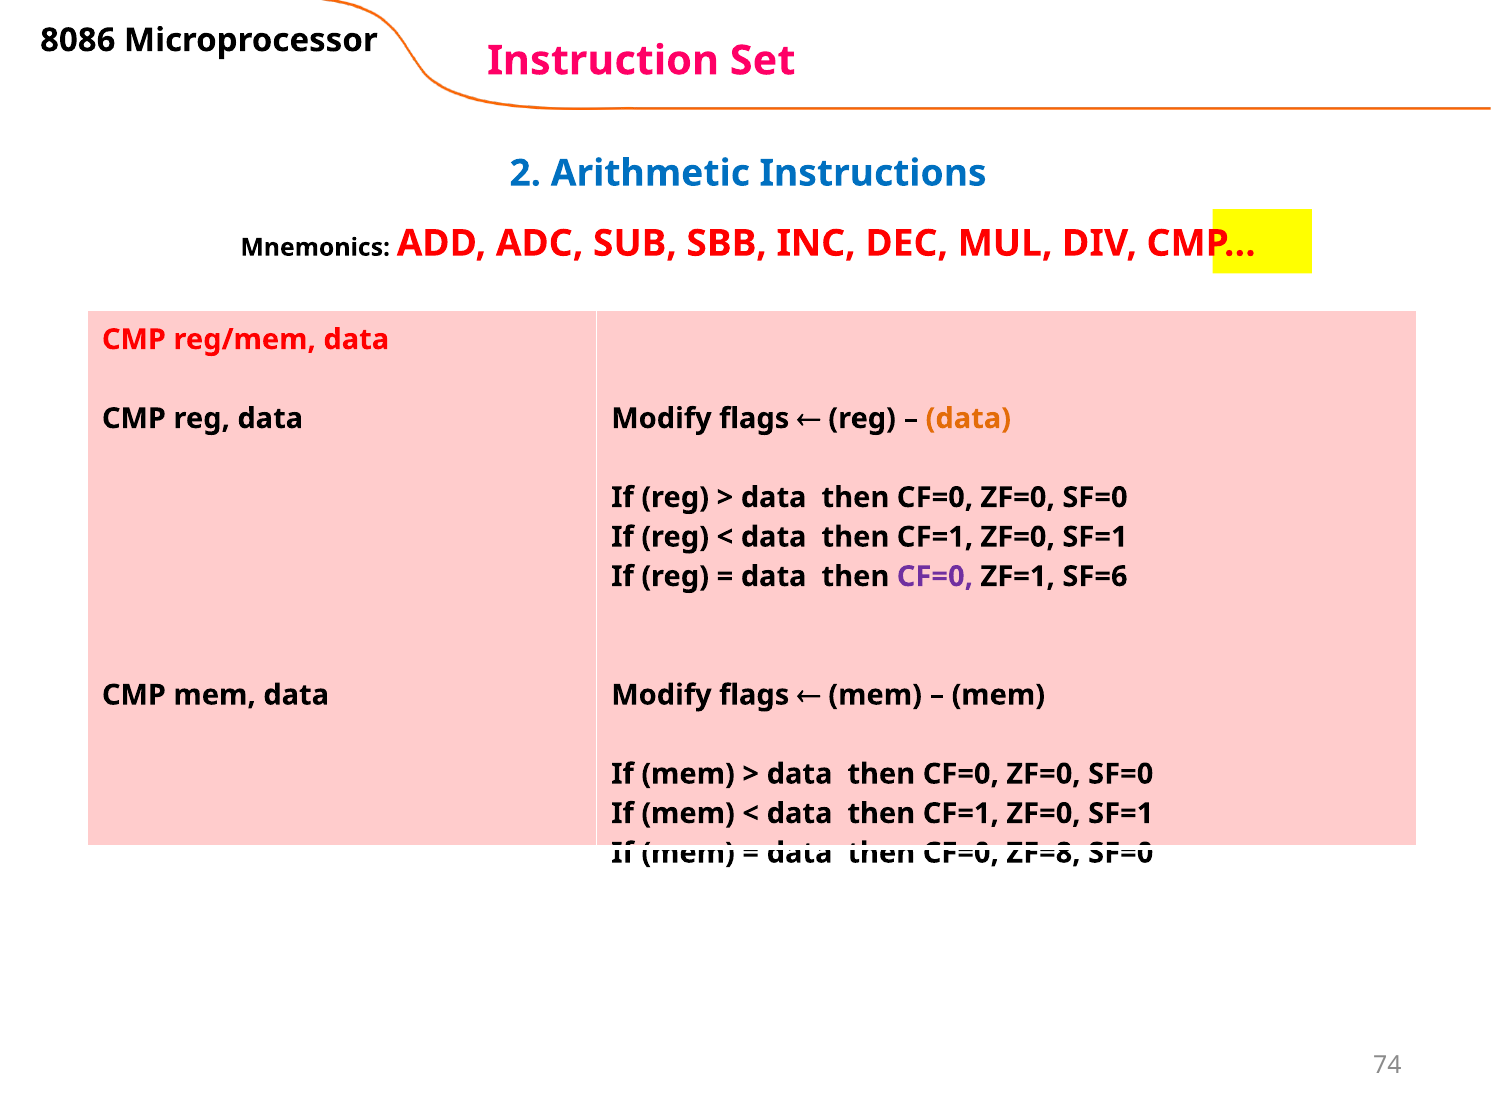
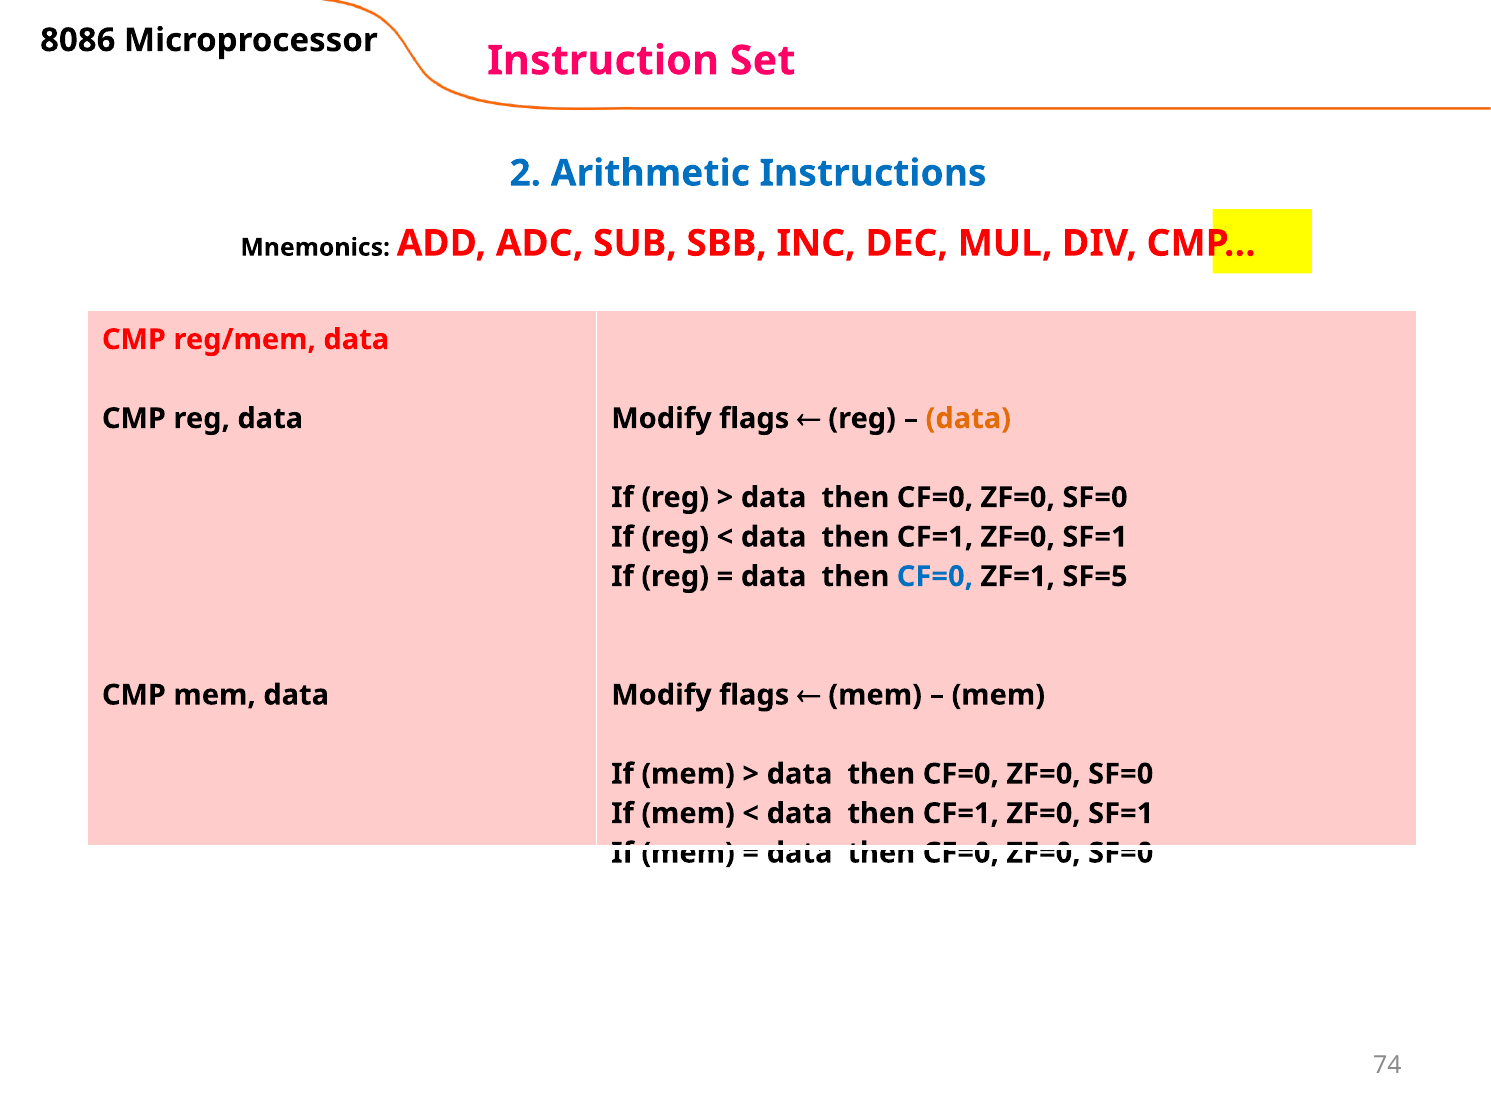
CF=0 colour: purple -> blue (935, 577)
SF=6: SF=6 -> SF=5 (1095, 577)
ZF=8: ZF=8 -> ZF=0 (1043, 853)
